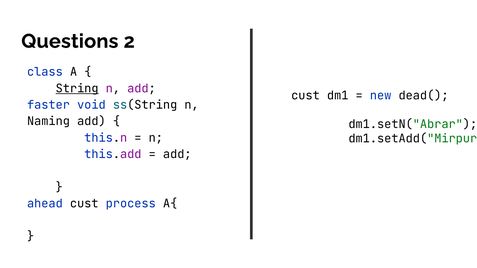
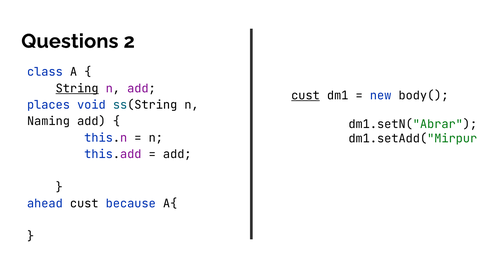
cust underline: none -> present (305, 96)
dead(: dead( -> body( (424, 96)
faster: faster -> places (48, 105)
process: process -> because (131, 204)
